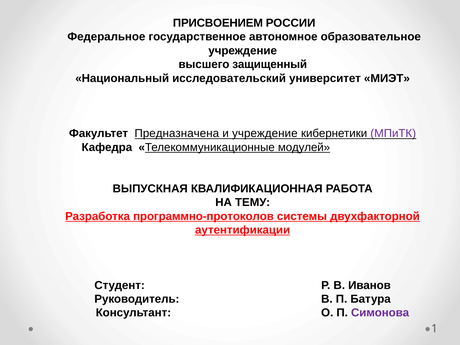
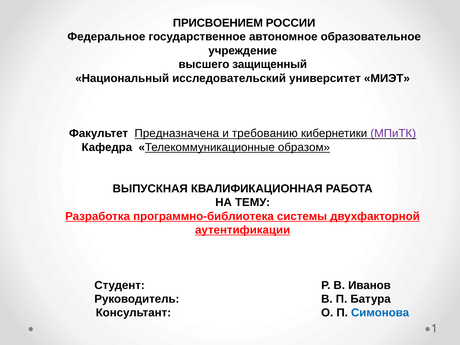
и учреждение: учреждение -> требованию (265, 133)
модулей: модулей -> образом (304, 147)
программно-протоколов: программно-протоколов -> программно-библиотека (203, 216)
Симонова colour: purple -> blue (380, 313)
